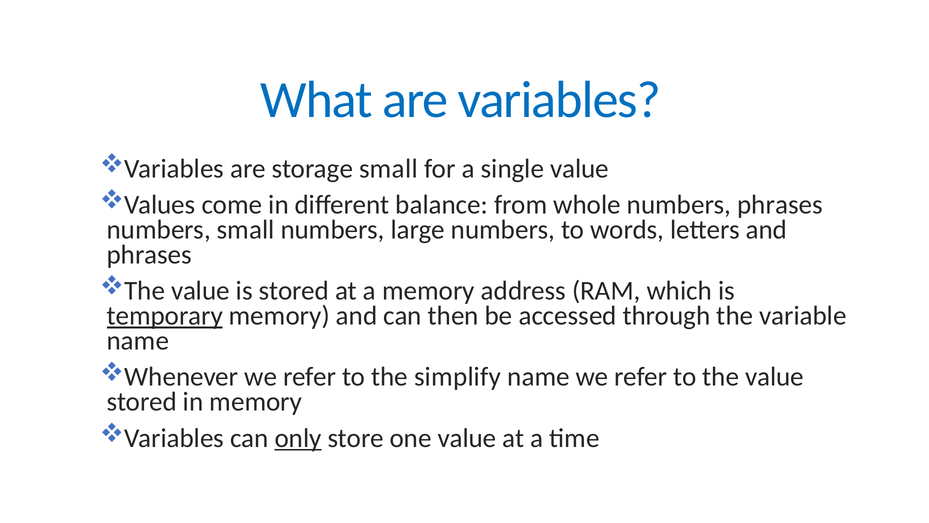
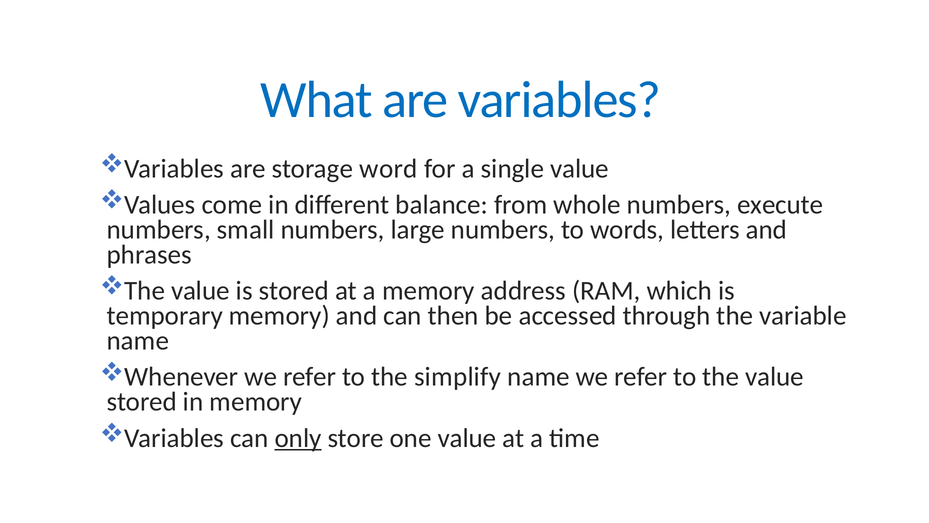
storage small: small -> word (388, 169)
numbers phrases: phrases -> execute (780, 205)
temporary underline: present -> none (165, 316)
